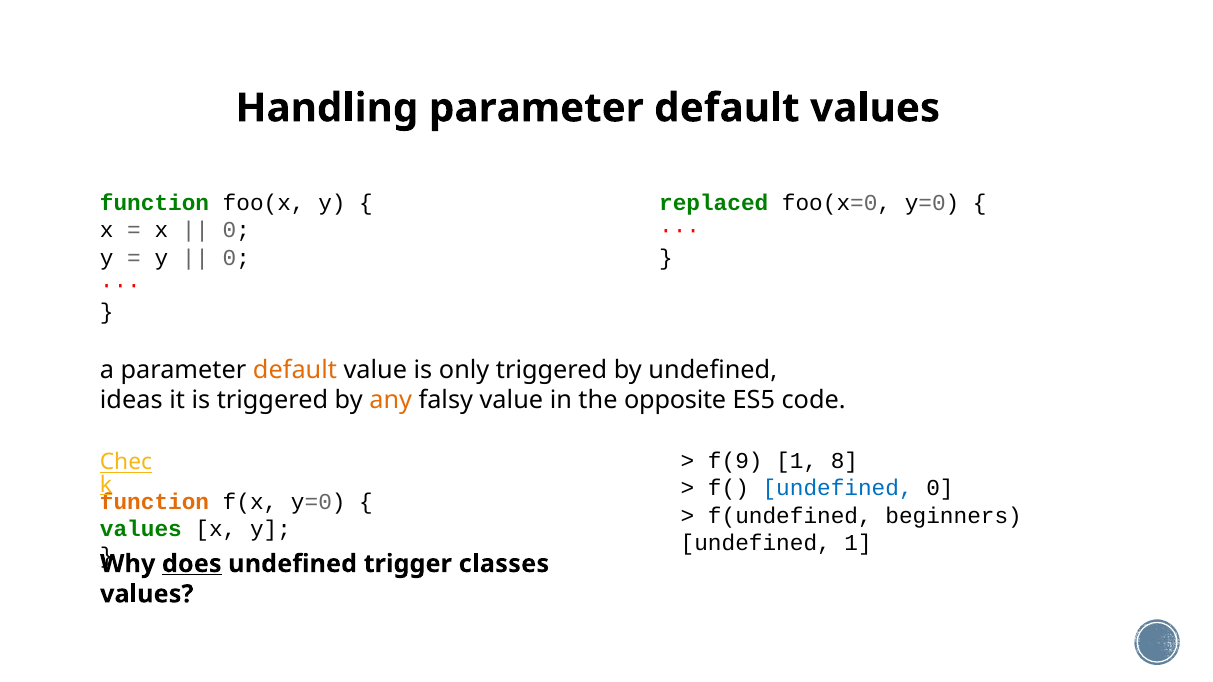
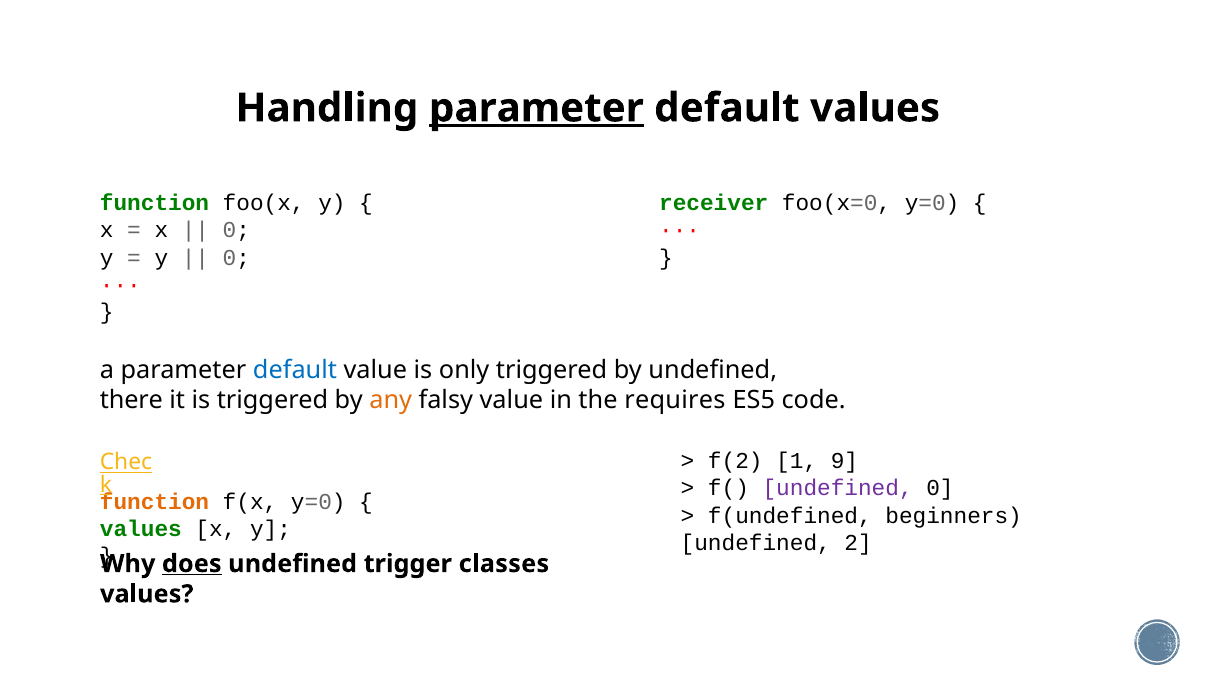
parameter underline: none -> present (536, 108)
replaced: replaced -> receiver (714, 203)
default colour: orange -> blue (295, 370)
ideas: ideas -> there (131, 400)
opposite: opposite -> requires (675, 400)
f(9: f(9 -> f(2 (735, 461)
8: 8 -> 9 (844, 461)
undefined colour: blue -> purple (838, 489)
undefined 1: 1 -> 2 (858, 543)
